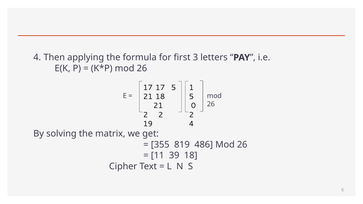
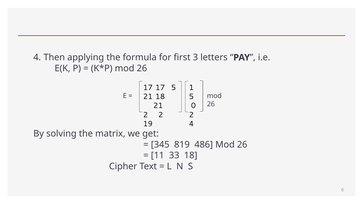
355: 355 -> 345 (160, 145)
39: 39 -> 33 (174, 156)
